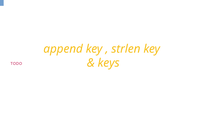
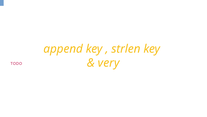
keys: keys -> very (109, 63)
